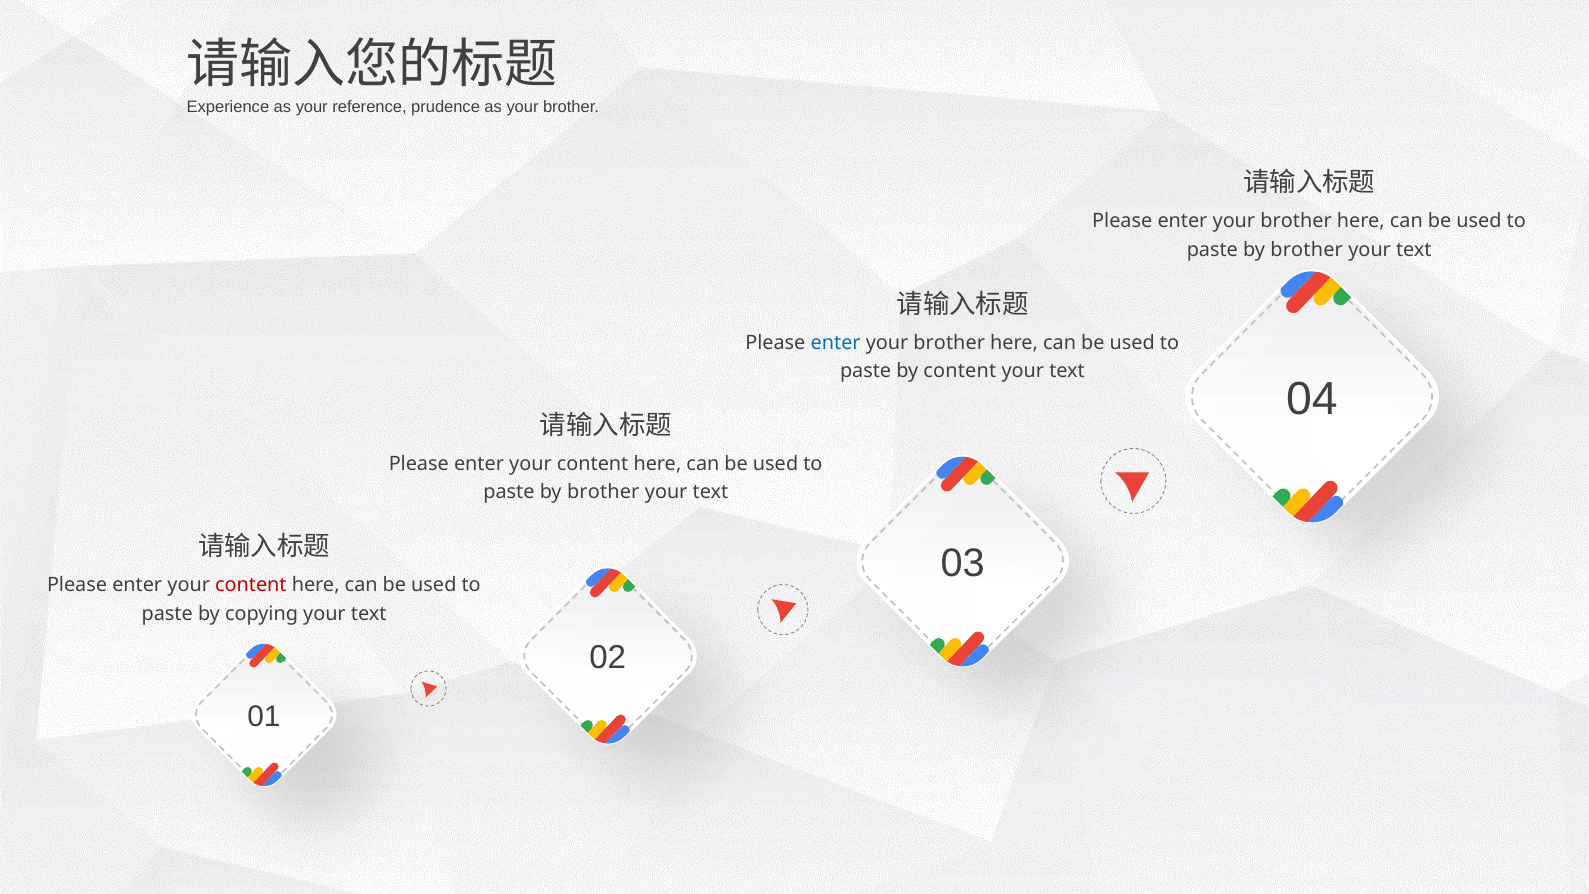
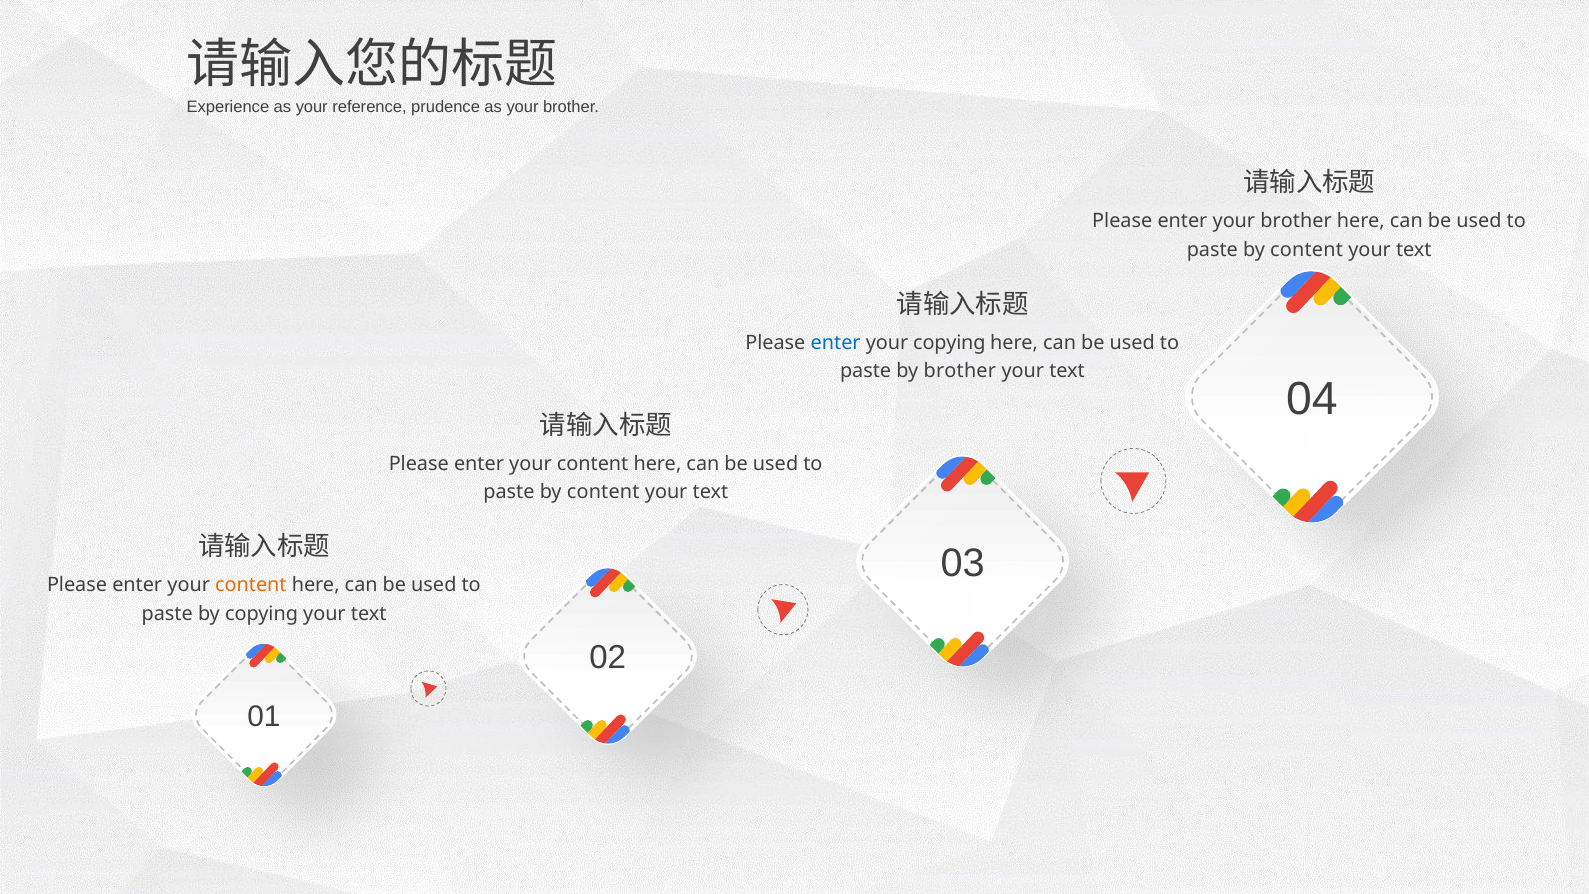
brother: brother -> content (1307, 250)
brother: brother -> copying (949, 343)
by content: content -> brother (960, 371)
brother: brother -> content (603, 492)
content colour: red -> orange (251, 585)
